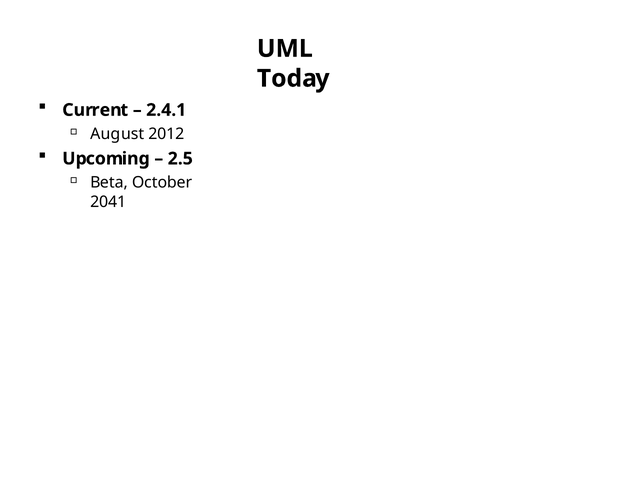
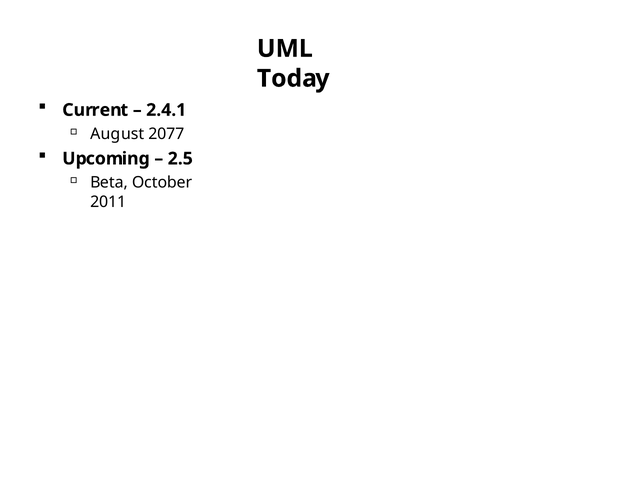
2012: 2012 -> 2077 (166, 134)
2041: 2041 -> 2011 (108, 202)
